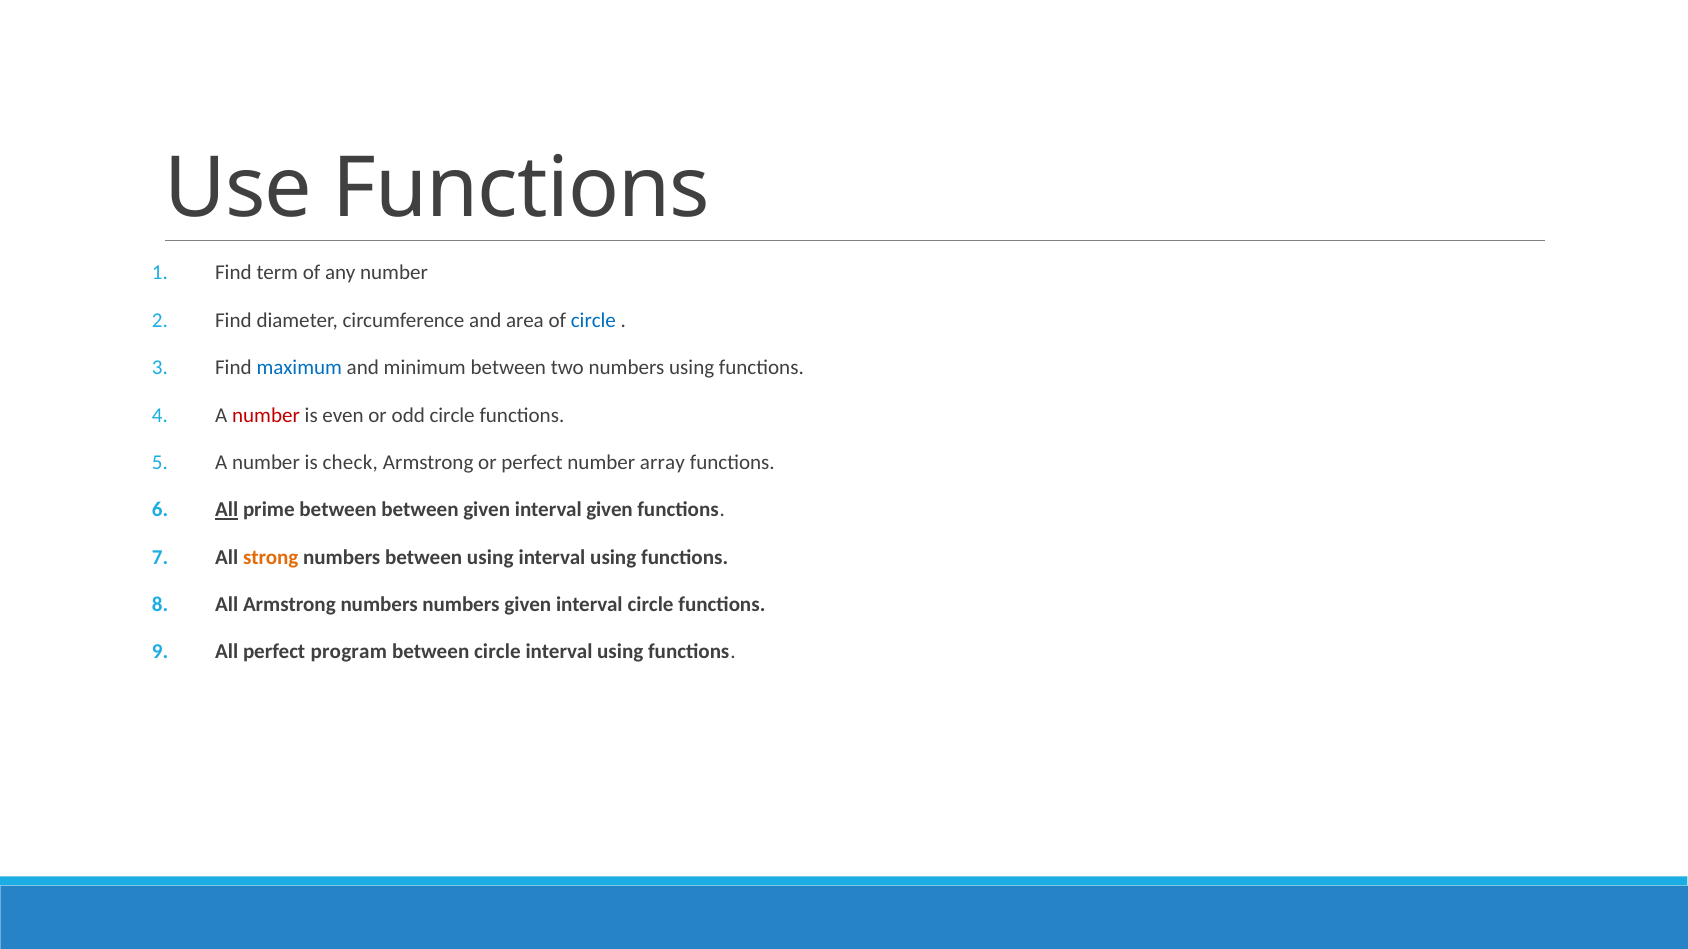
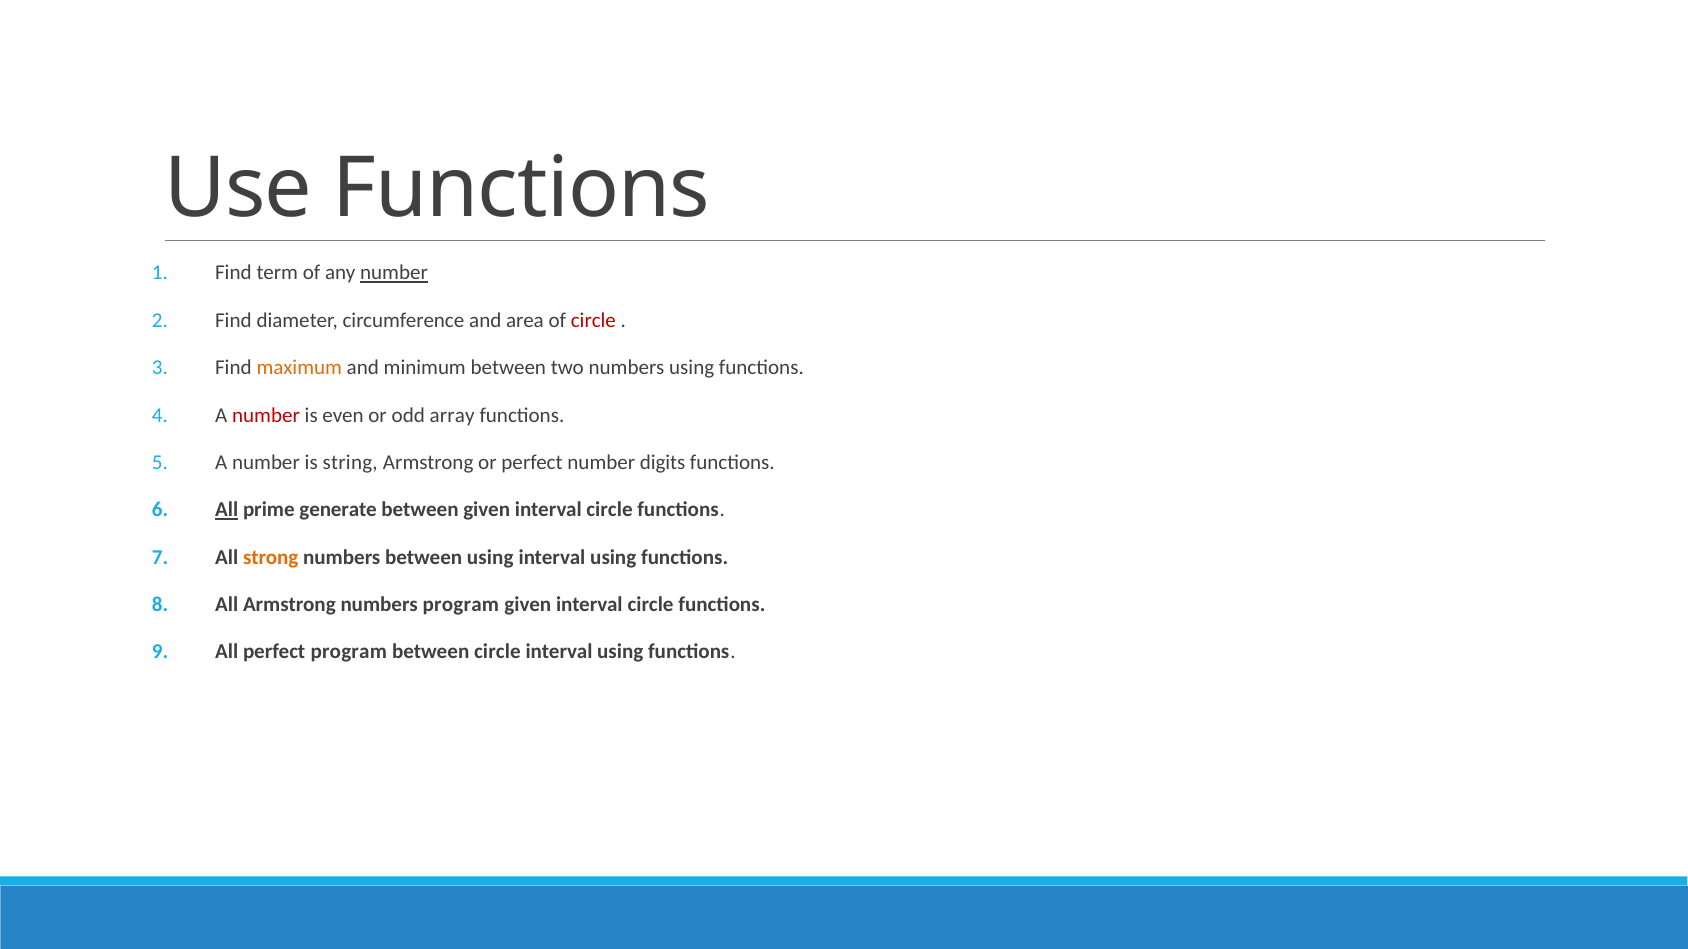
number underline: none -> present (394, 273)
circle colour: blue -> red (593, 321)
maximum colour: blue -> orange (299, 368)
odd circle: circle -> array (452, 415)
check: check -> string (350, 463)
array: array -> digits (663, 463)
prime between: between -> generate (338, 510)
between given interval given: given -> circle (610, 510)
numbers numbers: numbers -> program (461, 605)
